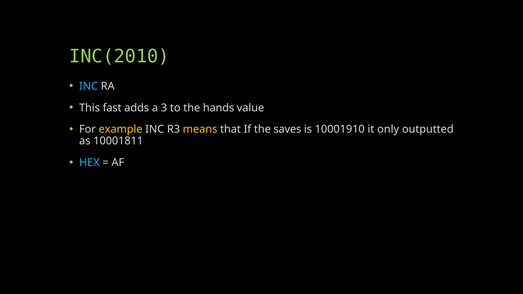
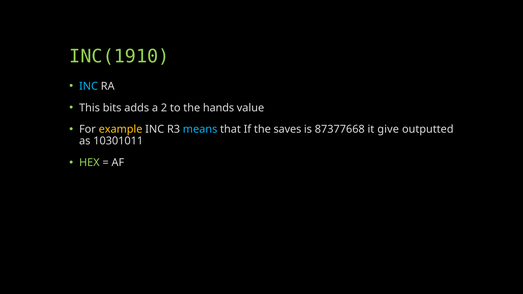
INC(2010: INC(2010 -> INC(1910 (119, 57)
fast: fast -> bits (112, 108)
3: 3 -> 2 (164, 108)
means colour: yellow -> light blue (200, 129)
10001910: 10001910 -> 87377668 (340, 129)
only: only -> give (388, 129)
10001811: 10001811 -> 10301011 (118, 141)
HEX colour: light blue -> light green (89, 163)
